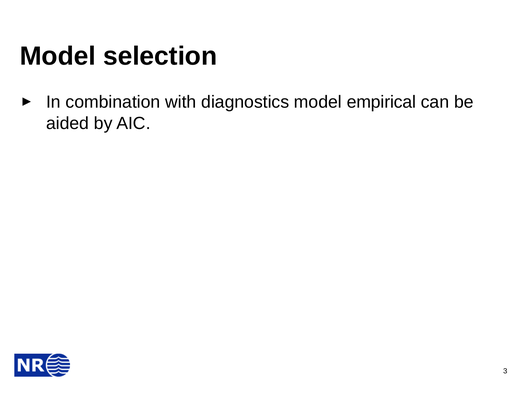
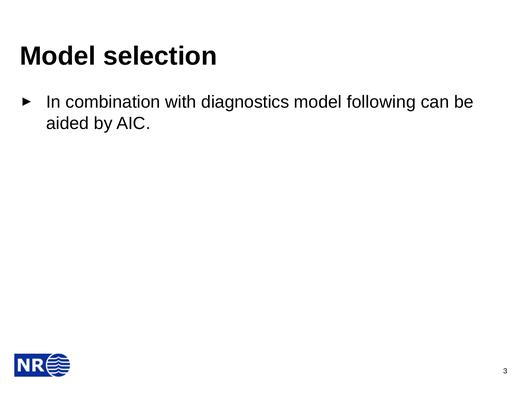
empirical: empirical -> following (381, 102)
